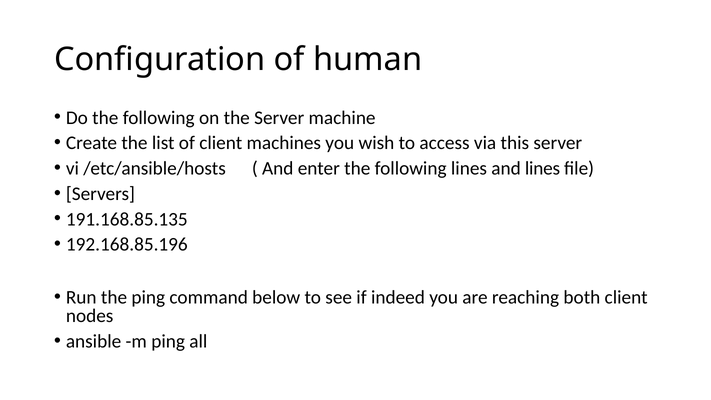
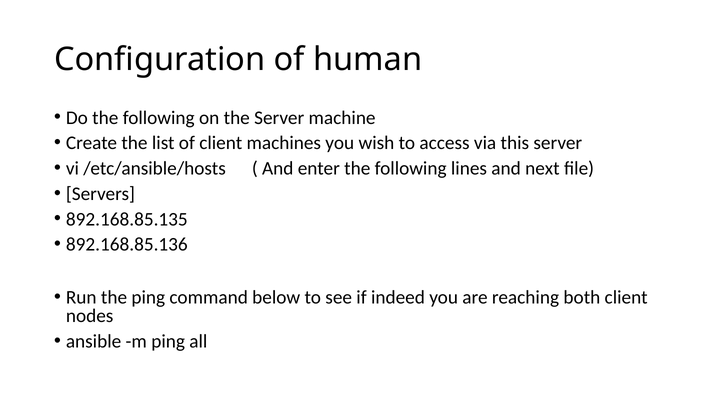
and lines: lines -> next (542, 168)
191.168.85.135: 191.168.85.135 -> 892.168.85.135 (127, 219)
192.168.85.196: 192.168.85.196 -> 892.168.85.136 (127, 245)
